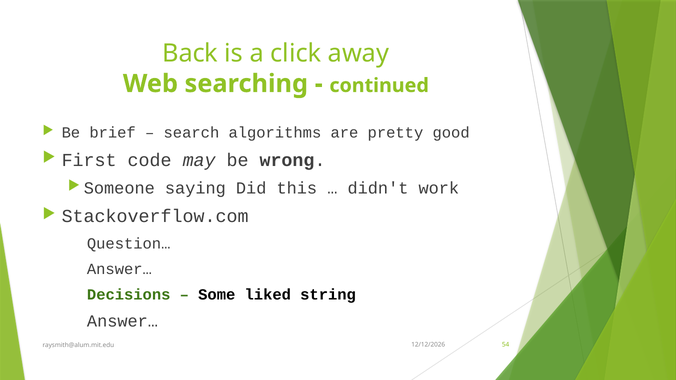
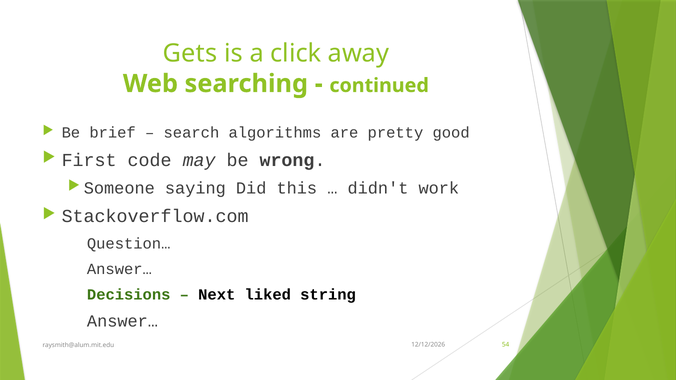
Back: Back -> Gets (190, 53)
Some: Some -> Next (217, 295)
